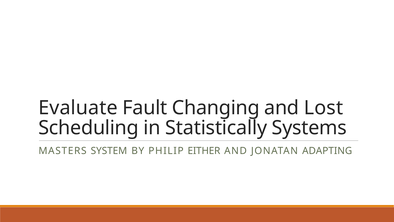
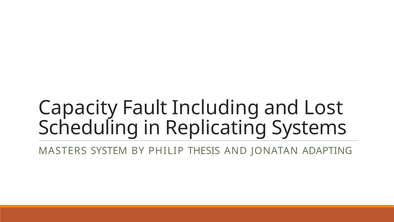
Evaluate: Evaluate -> Capacity (78, 108)
Changing: Changing -> Including (216, 108)
Statistically: Statistically -> Replicating (216, 128)
EITHER: EITHER -> THESIS (204, 151)
